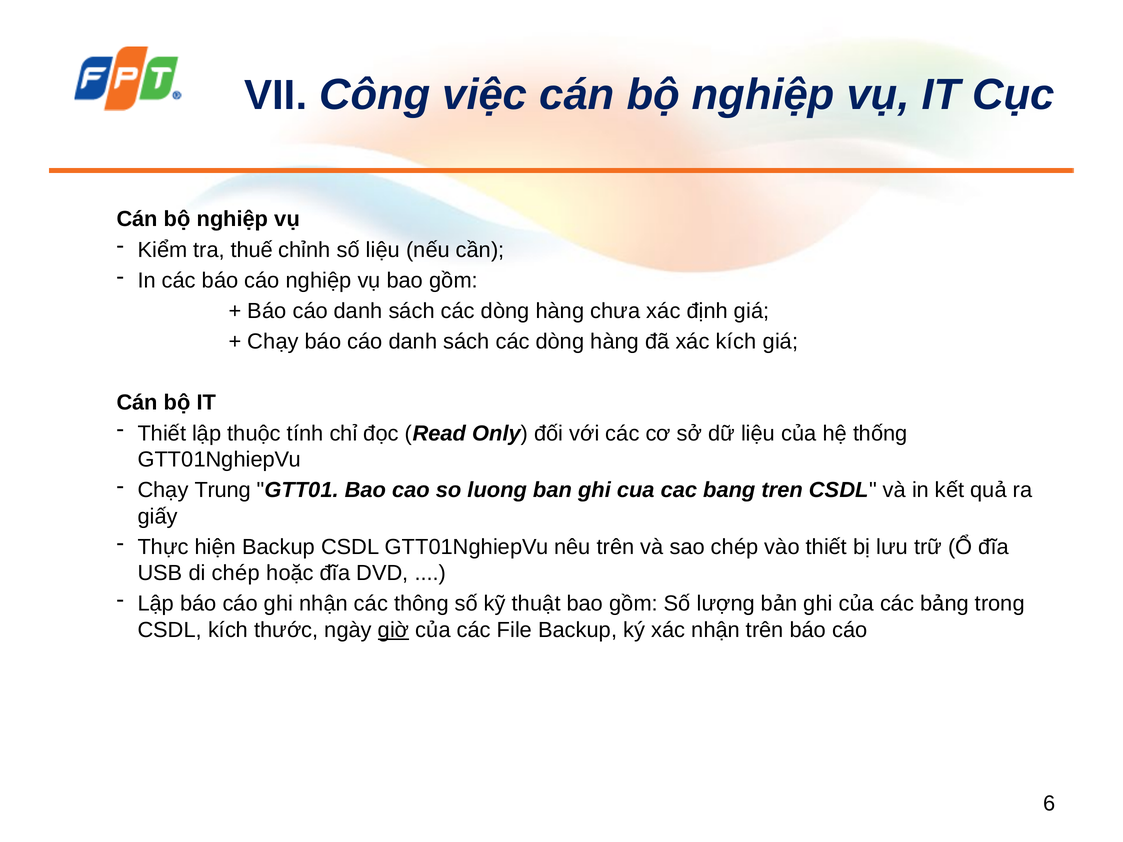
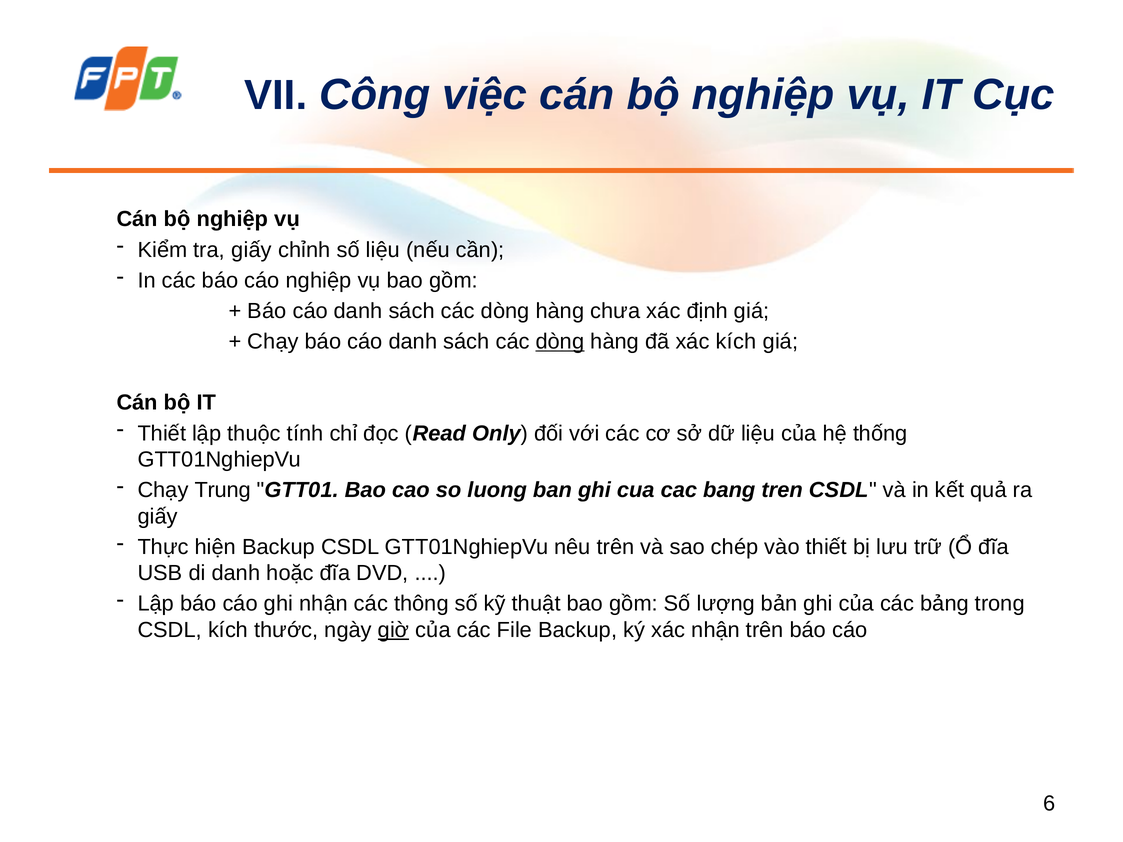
tra thuế: thuế -> giấy (252, 250)
dòng underline: none -> present (560, 342)
di chép: chép -> danh (236, 573)
